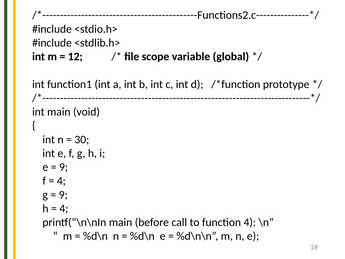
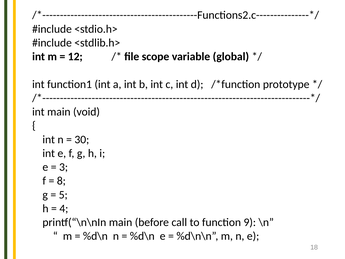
9: 9 -> 3 (64, 167)
4: 4 -> 8 (61, 181)
9: 9 -> 5 (63, 195)
function 4: 4 -> 9 (250, 222)
